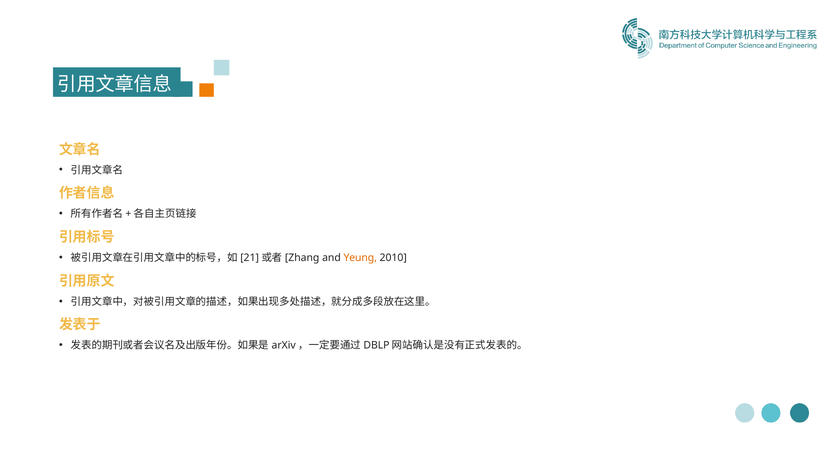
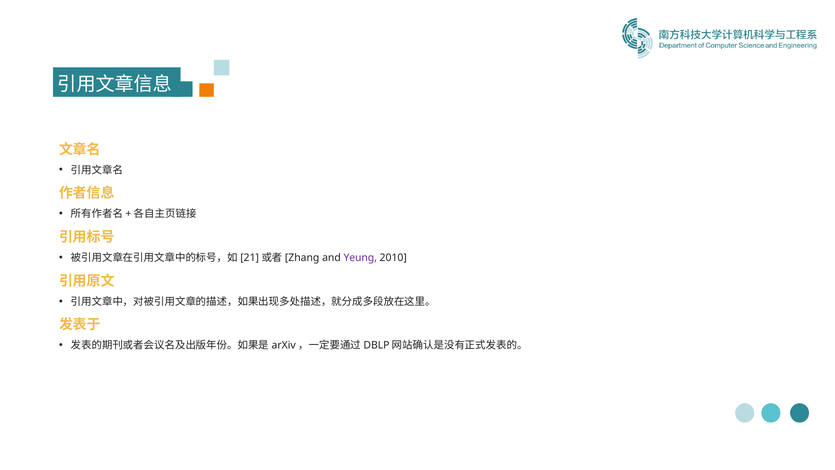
Yeung colour: orange -> purple (360, 258)
